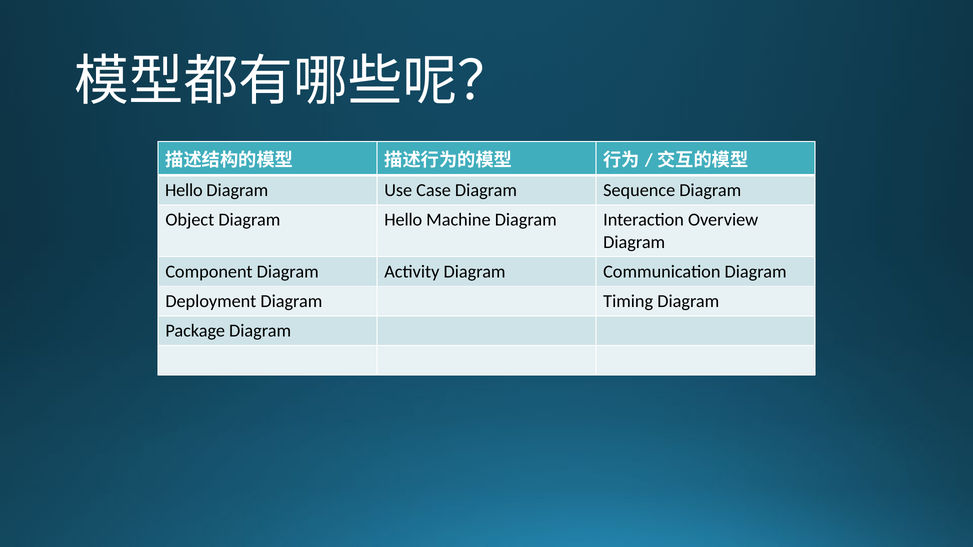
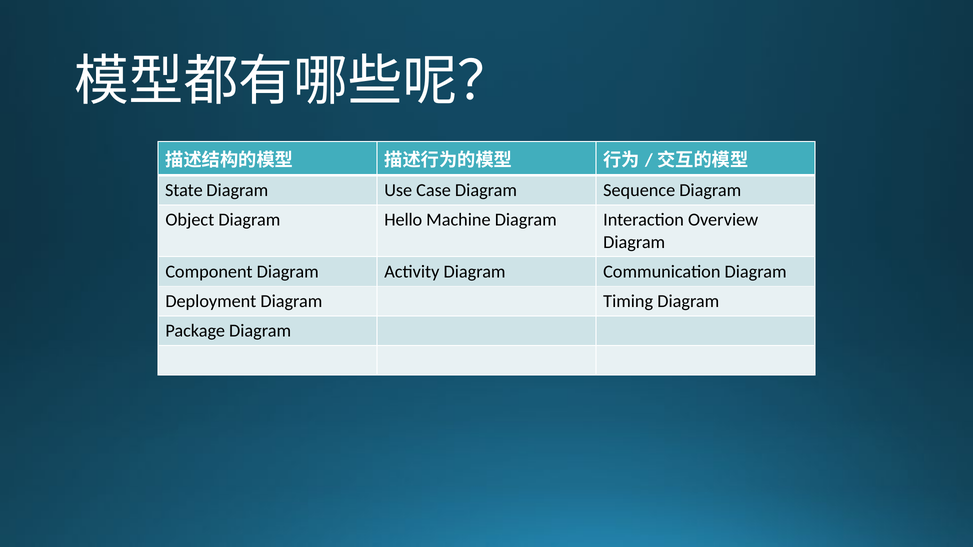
Hello: Hello -> State (184, 190)
